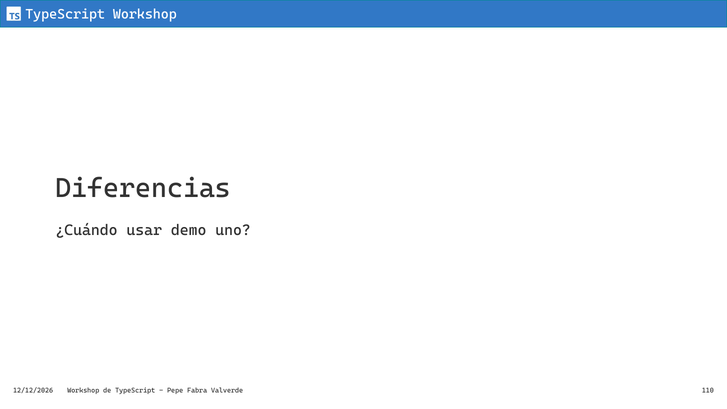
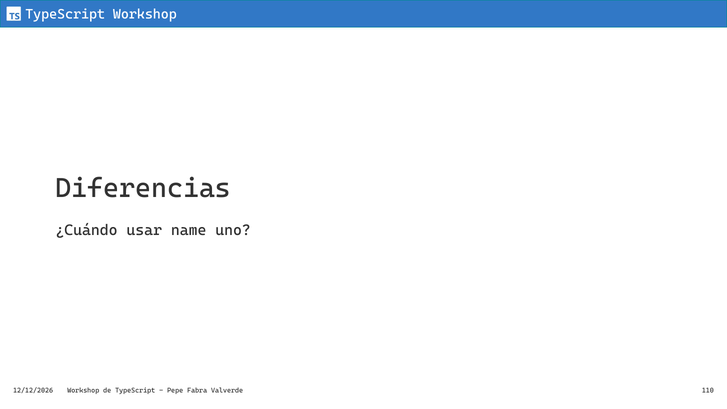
demo: demo -> name (189, 230)
